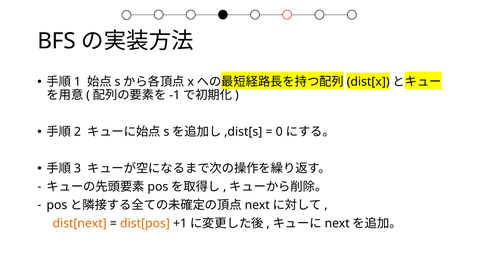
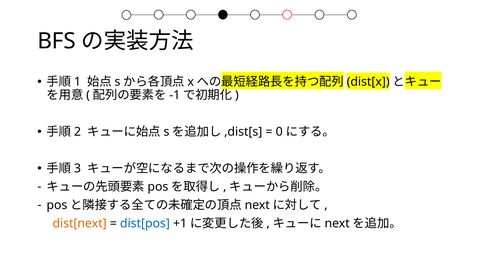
dist[pos colour: orange -> blue (145, 223)
